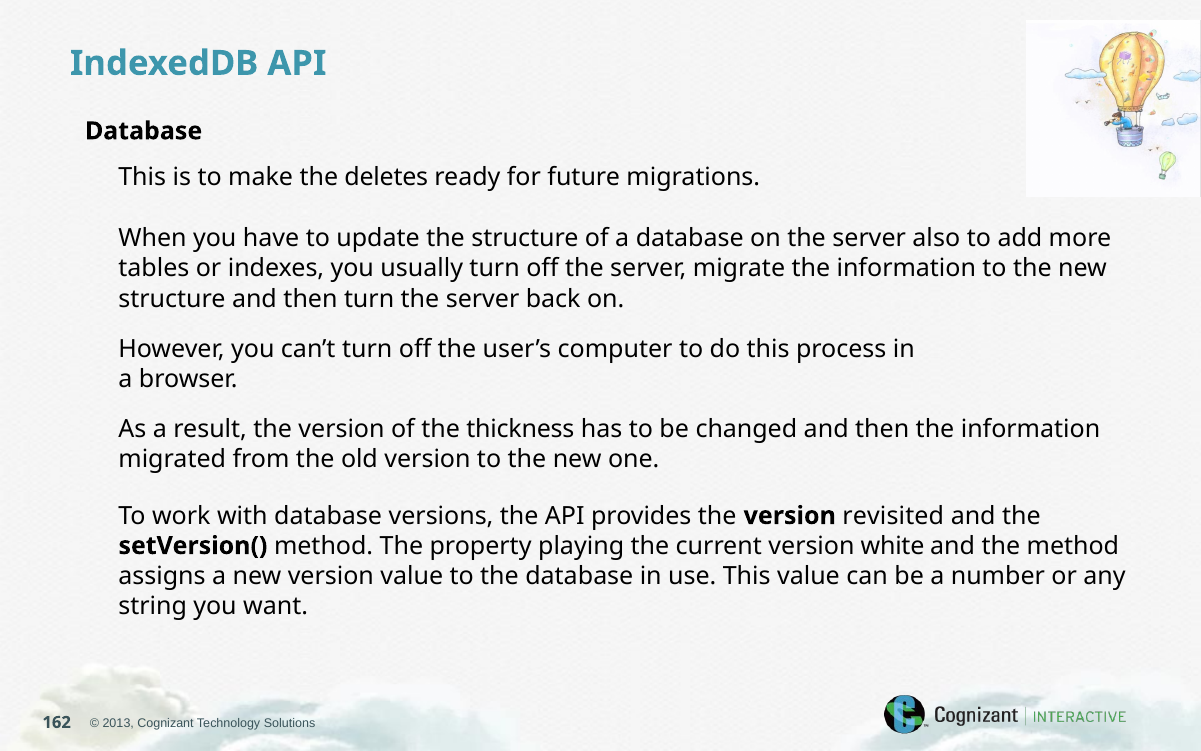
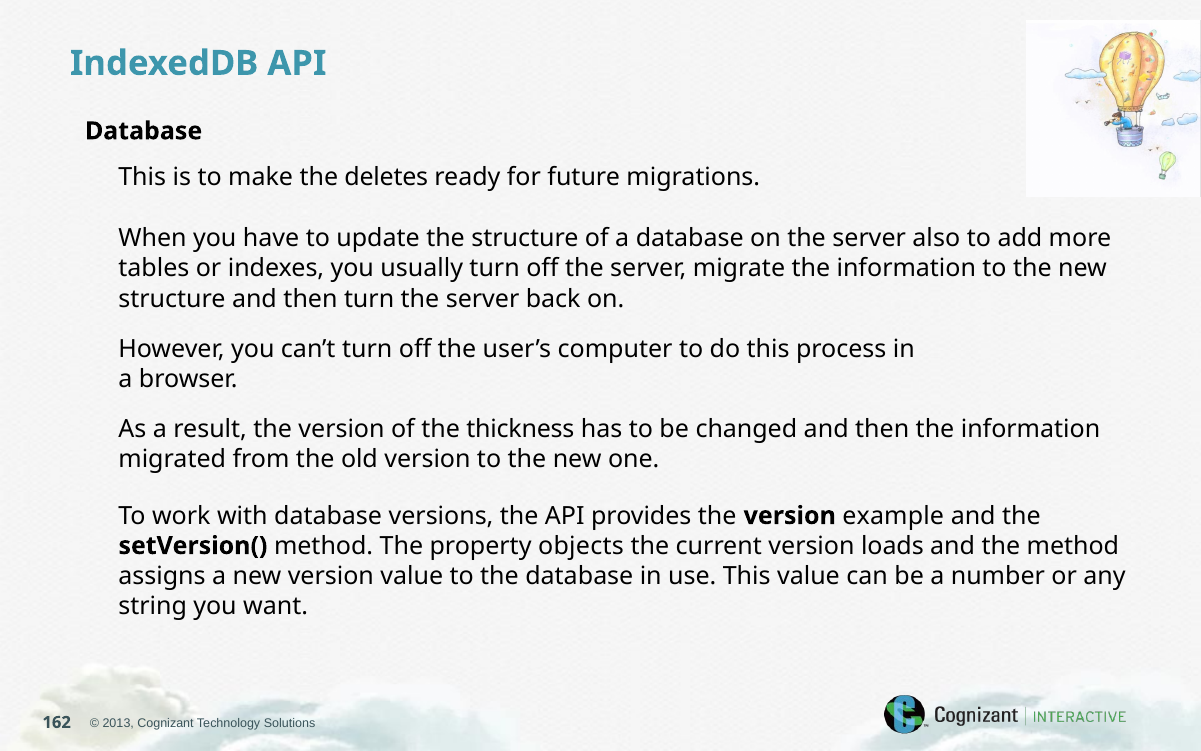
revisited: revisited -> example (893, 515)
playing: playing -> objects (581, 546)
white: white -> loads (892, 546)
